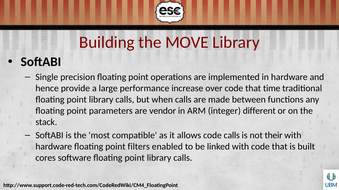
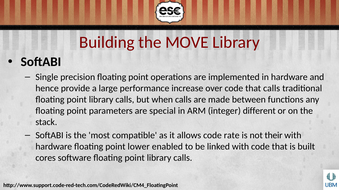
that time: time -> calls (272, 89)
vendor: vendor -> special (163, 111)
code calls: calls -> rate (232, 136)
filters: filters -> lower (139, 147)
